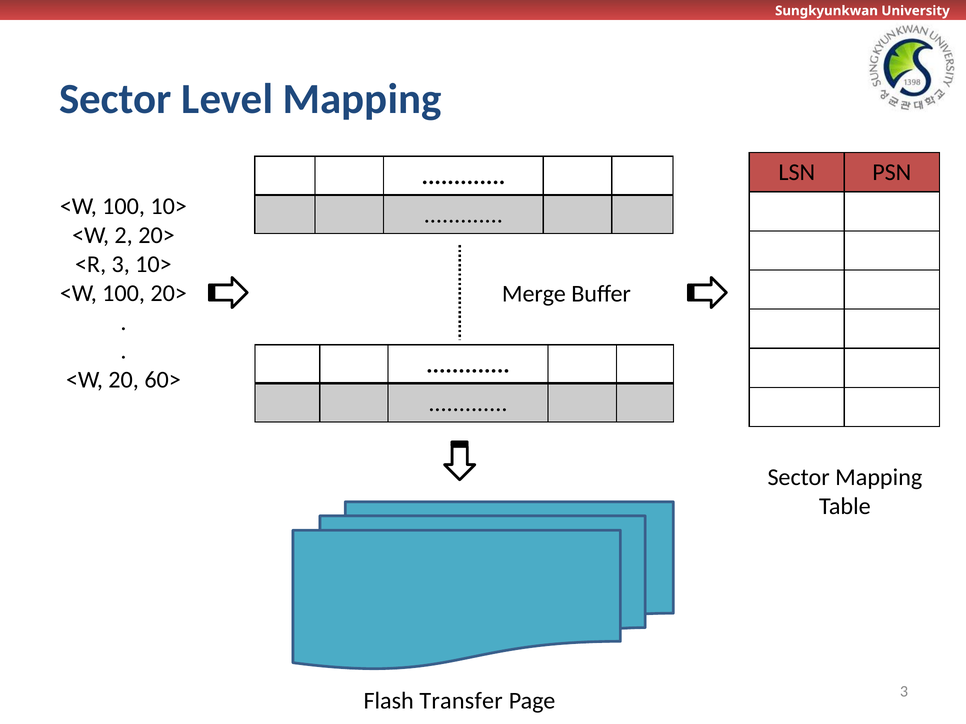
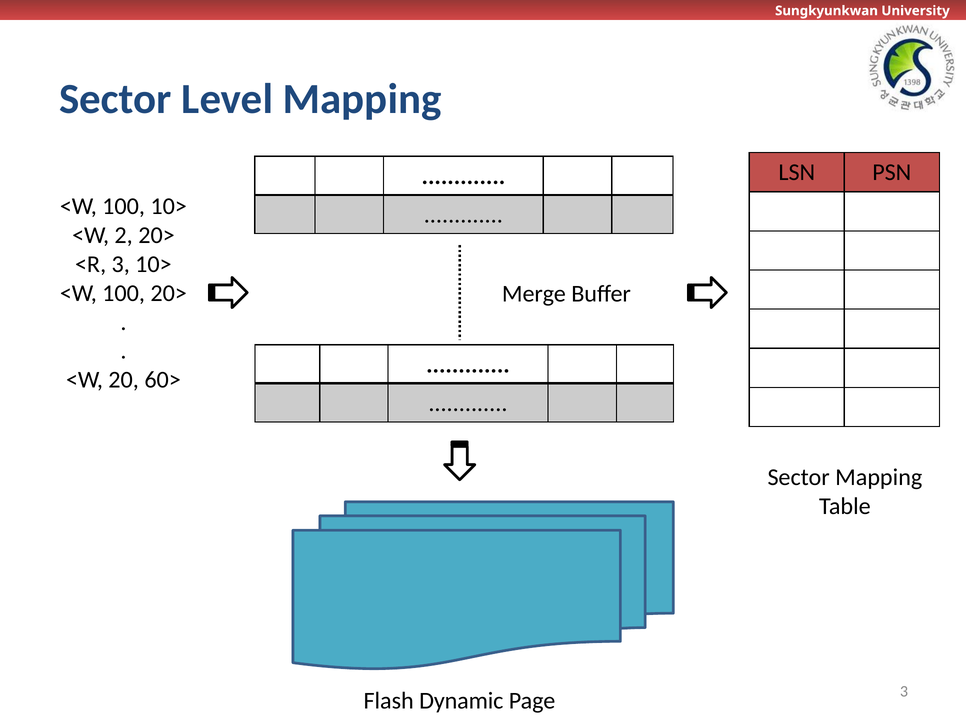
Transfer: Transfer -> Dynamic (461, 701)
